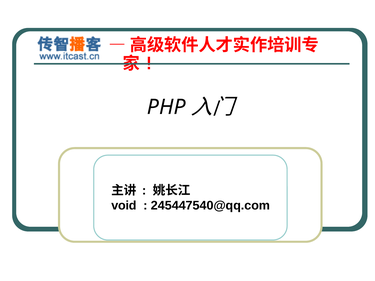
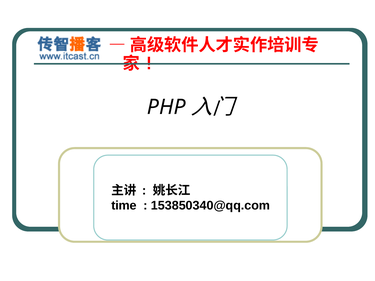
void: void -> time (124, 206)
245447540@qq.com: 245447540@qq.com -> 153850340@qq.com (211, 206)
